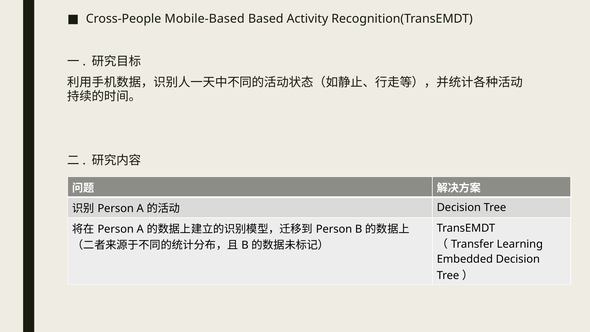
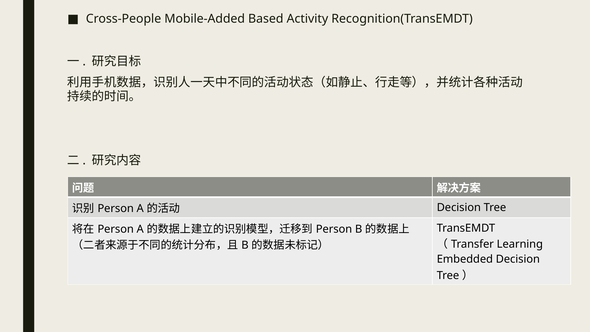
Mobile-Based: Mobile-Based -> Mobile-Added (205, 19)
